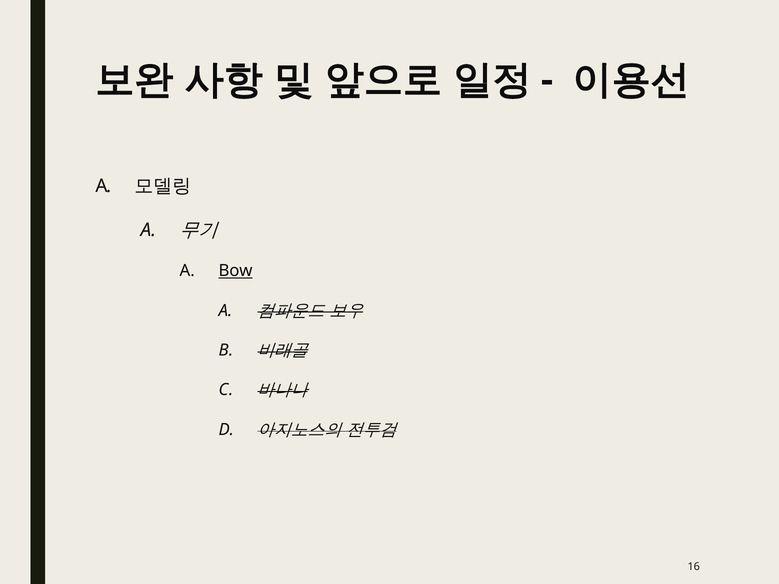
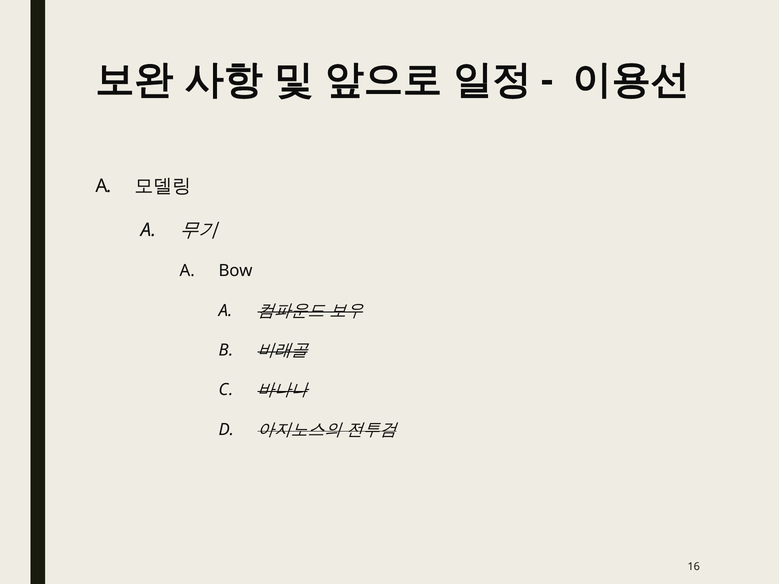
Bow underline: present -> none (236, 271)
